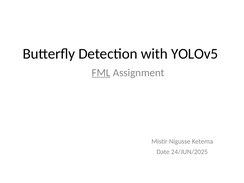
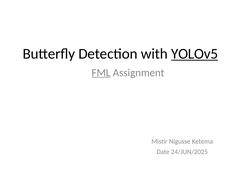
YOLOv5 underline: none -> present (195, 54)
